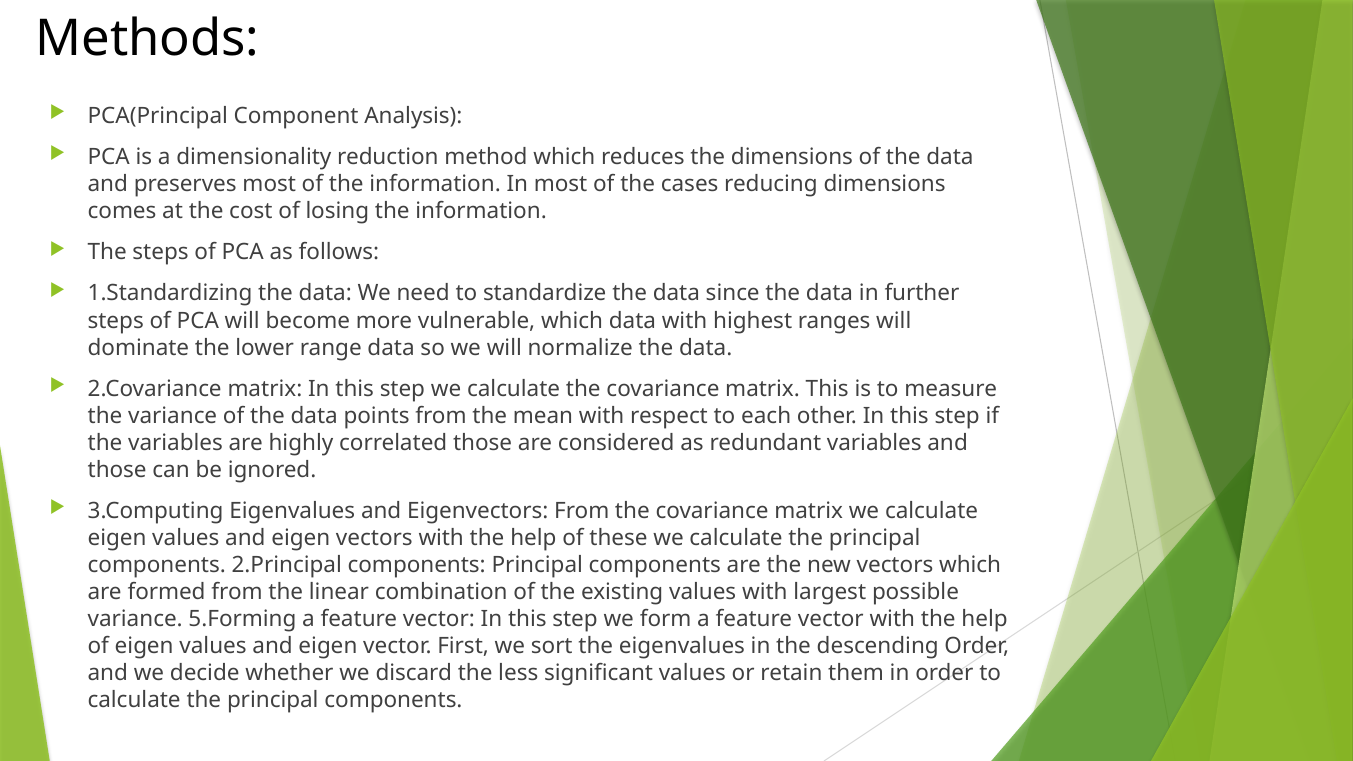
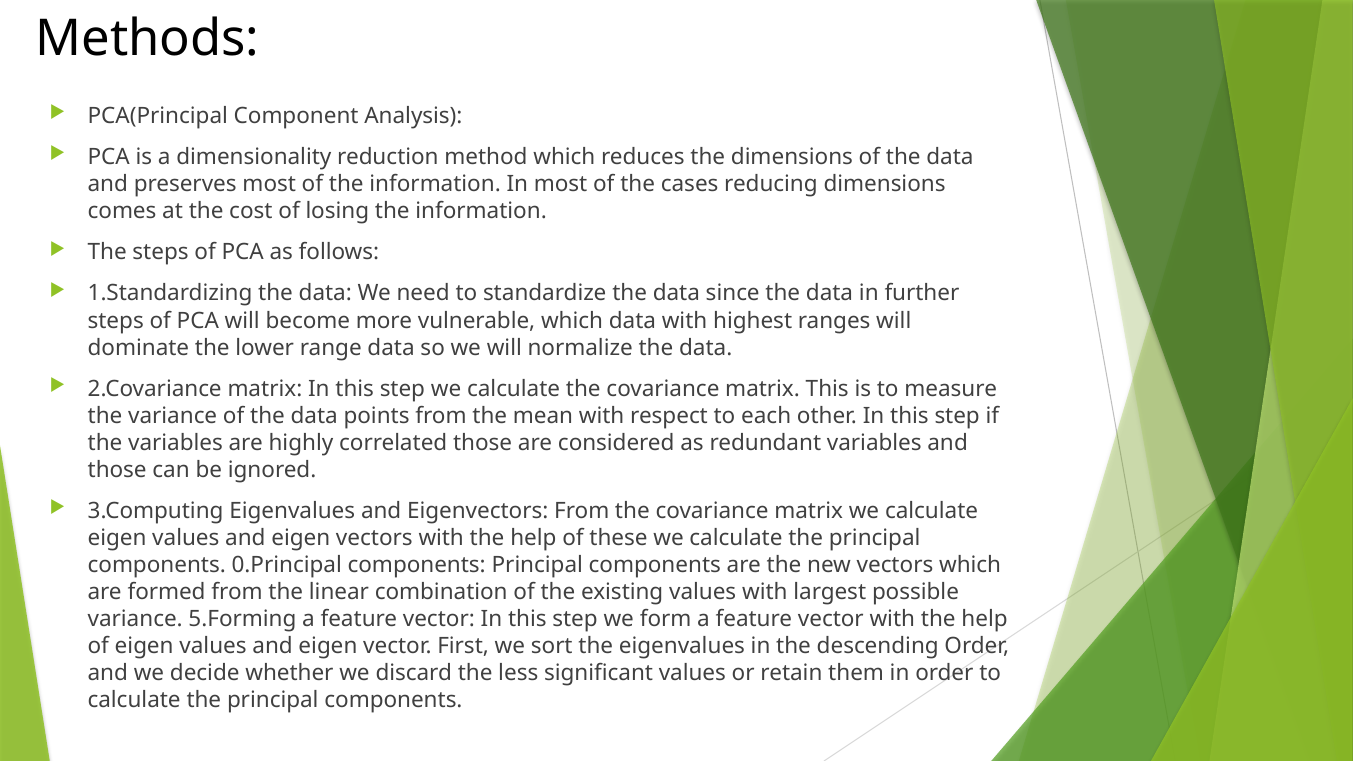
2.Principal: 2.Principal -> 0.Principal (287, 565)
